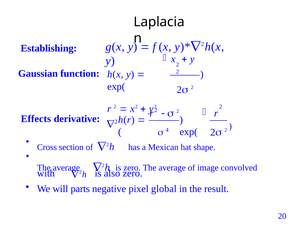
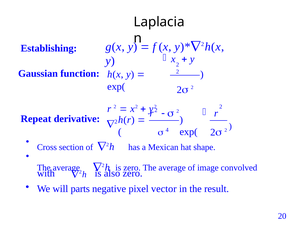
Effects: Effects -> Repeat (36, 119)
global: global -> vector (164, 188)
